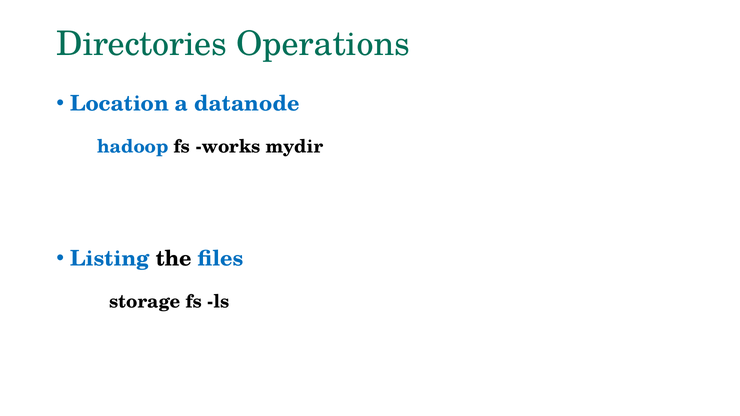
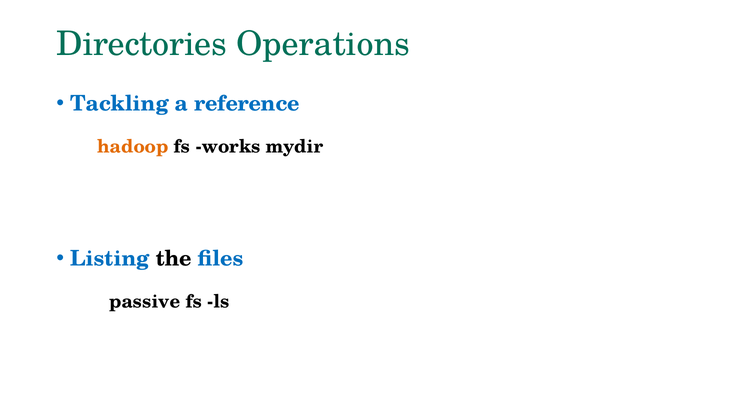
Location: Location -> Tackling (120, 104)
datanode: datanode -> reference (247, 104)
hadoop colour: blue -> orange (133, 147)
storage: storage -> passive (145, 302)
